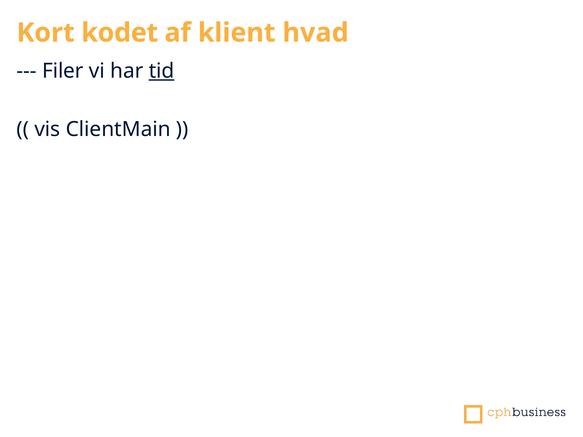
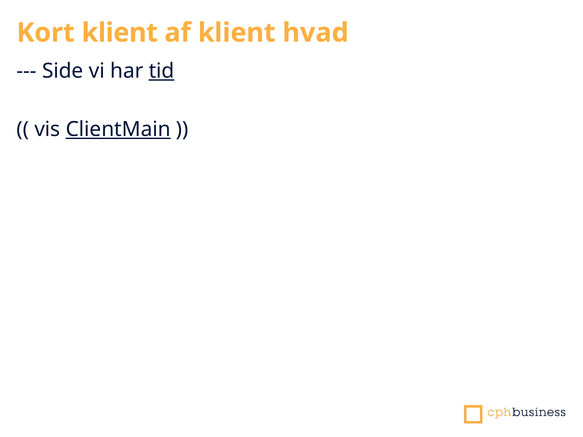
Kort kodet: kodet -> klient (120, 33)
Filer: Filer -> Side (63, 71)
ClientMain underline: none -> present (118, 129)
